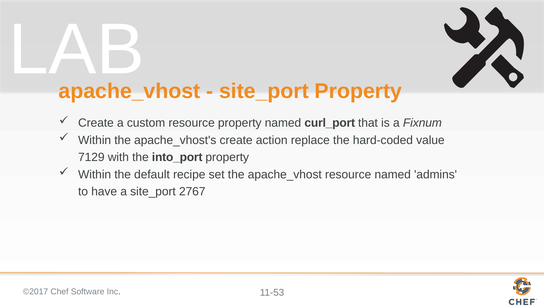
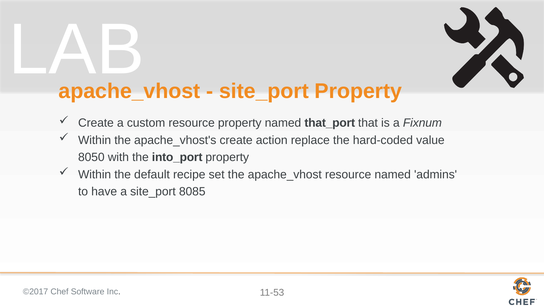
curl_port: curl_port -> that_port (330, 123)
7129: 7129 -> 8050 (91, 157)
2767: 2767 -> 8085 (192, 192)
